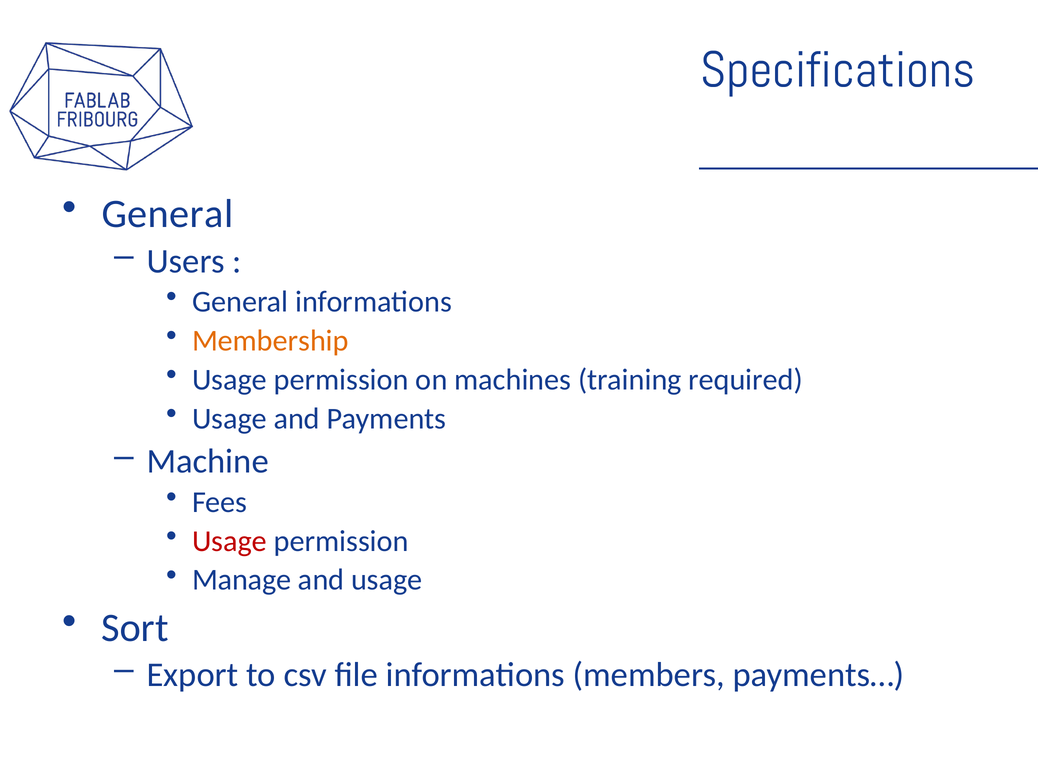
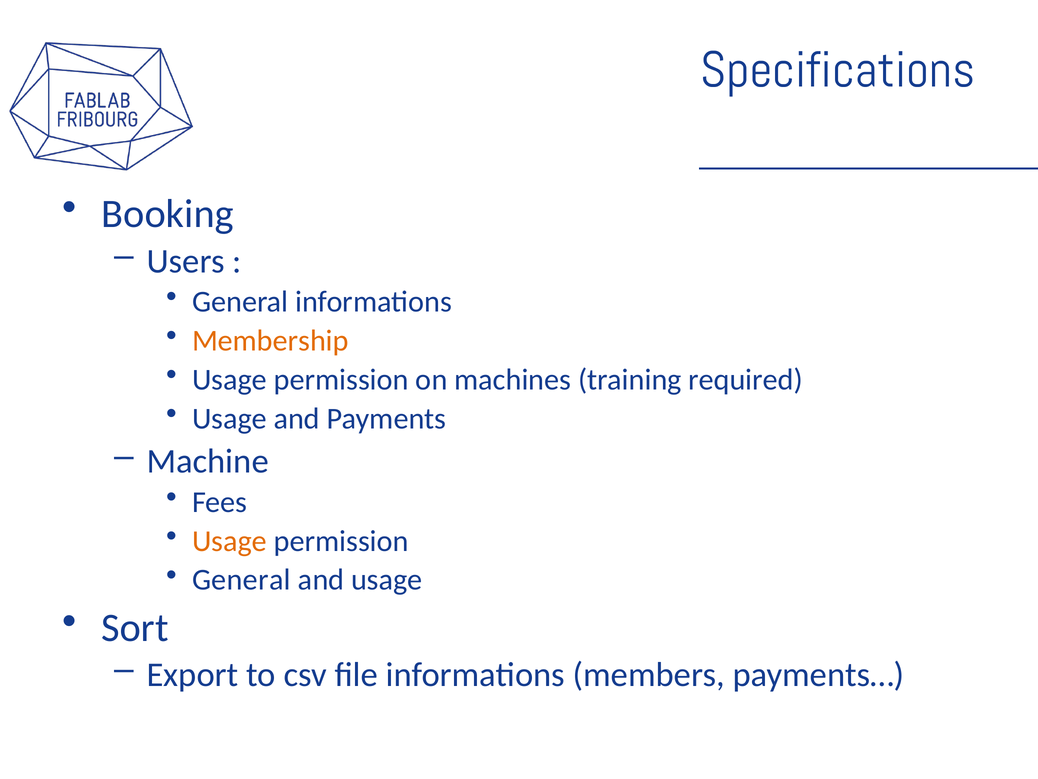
General: General -> Booking (168, 214)
Usage colour: red -> orange (229, 541)
Manage: Manage -> General (241, 580)
